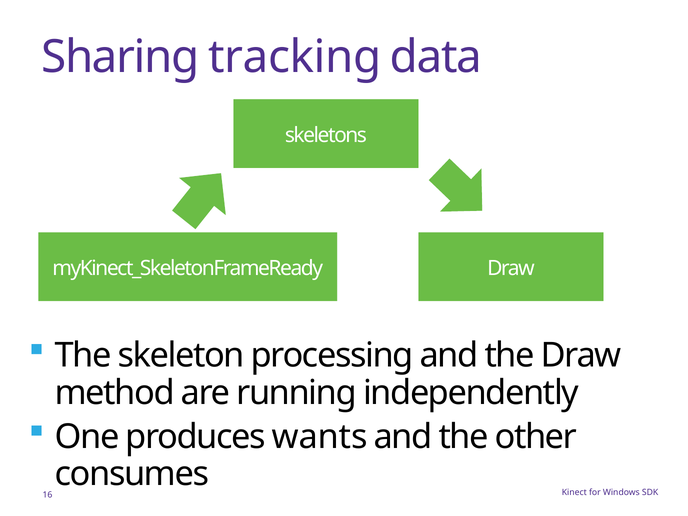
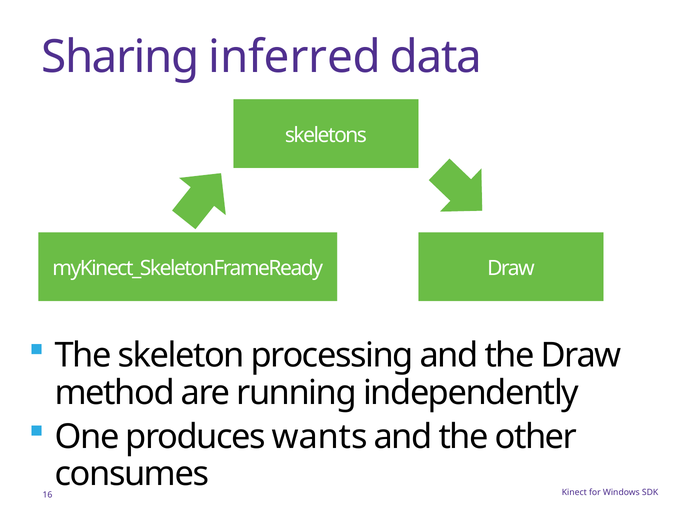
tracking: tracking -> inferred (295, 57)
